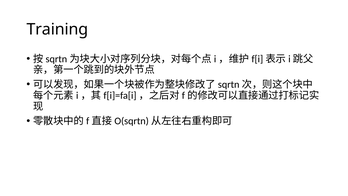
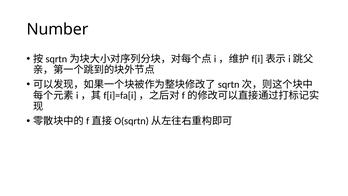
Training: Training -> Number (57, 29)
